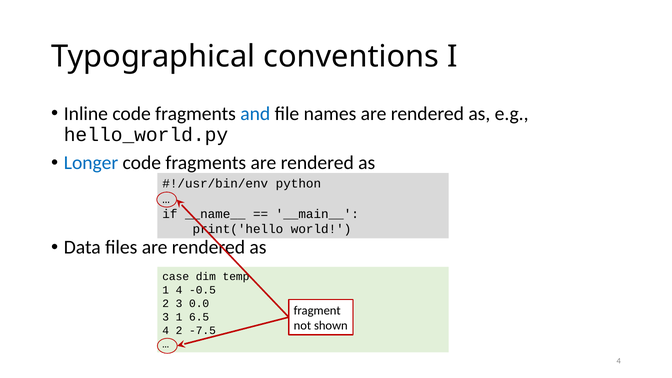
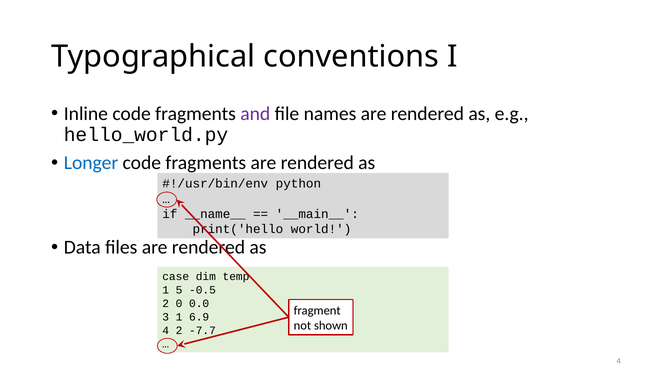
and colour: blue -> purple (255, 114)
1 4: 4 -> 5 (179, 290)
2 3: 3 -> 0 (179, 304)
6.5: 6.5 -> 6.9 (199, 317)
-7.5: -7.5 -> -7.7 (202, 331)
